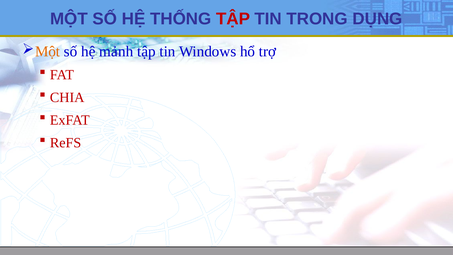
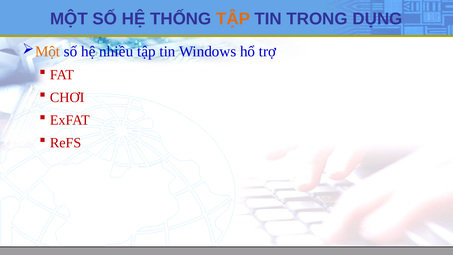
TẬP colour: red -> orange (233, 19)
mảnh: mảnh -> nhiều (116, 51)
CHIA: CHIA -> CHƠI (67, 97)
